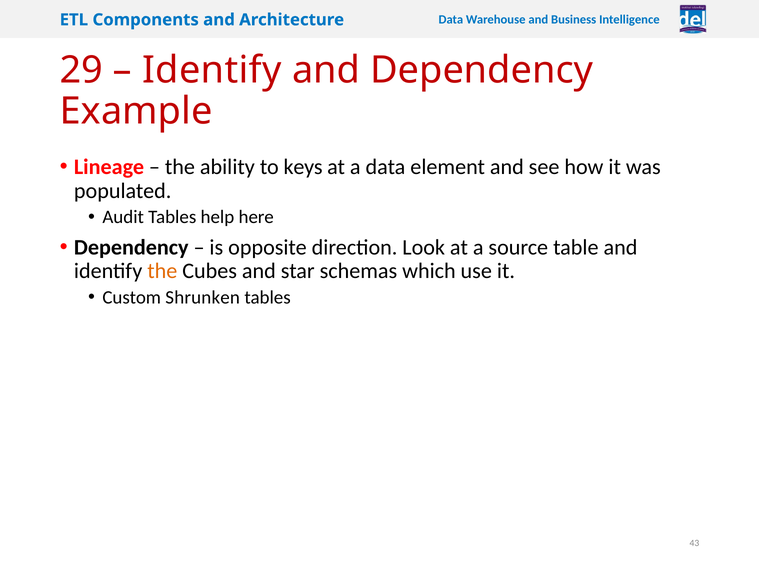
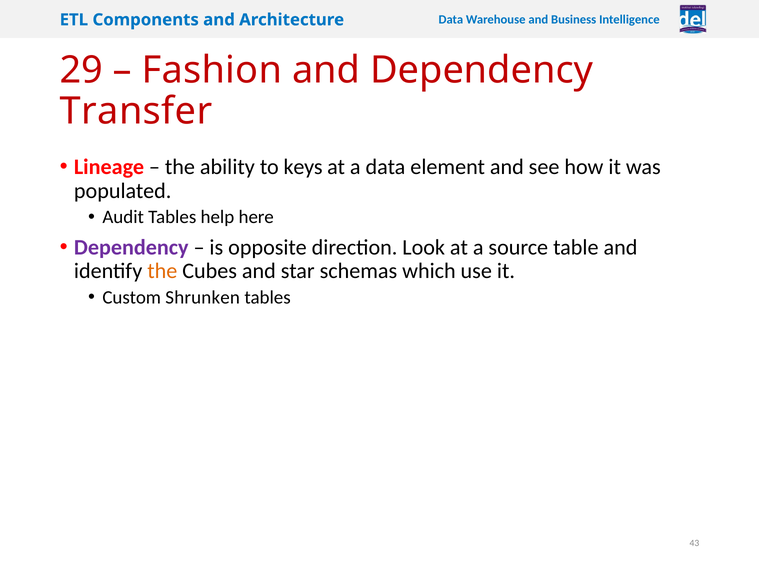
Identify: Identify -> Fashion (212, 70)
Example: Example -> Transfer (136, 111)
Dependency colour: black -> purple (131, 247)
